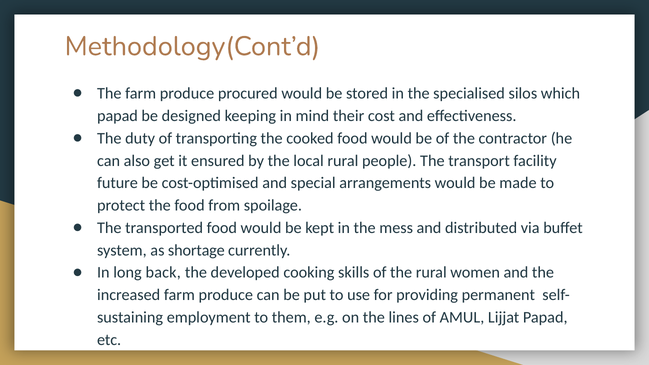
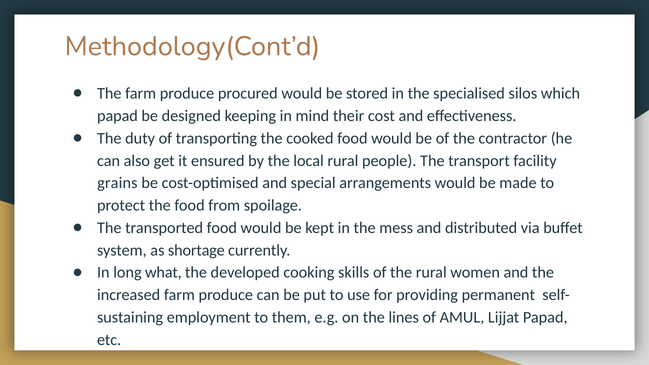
future: future -> grains (117, 183)
back: back -> what (163, 273)
